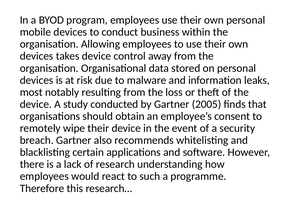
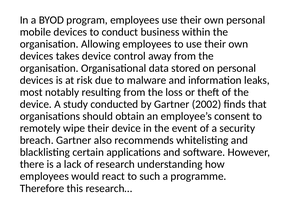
2005: 2005 -> 2002 (207, 104)
